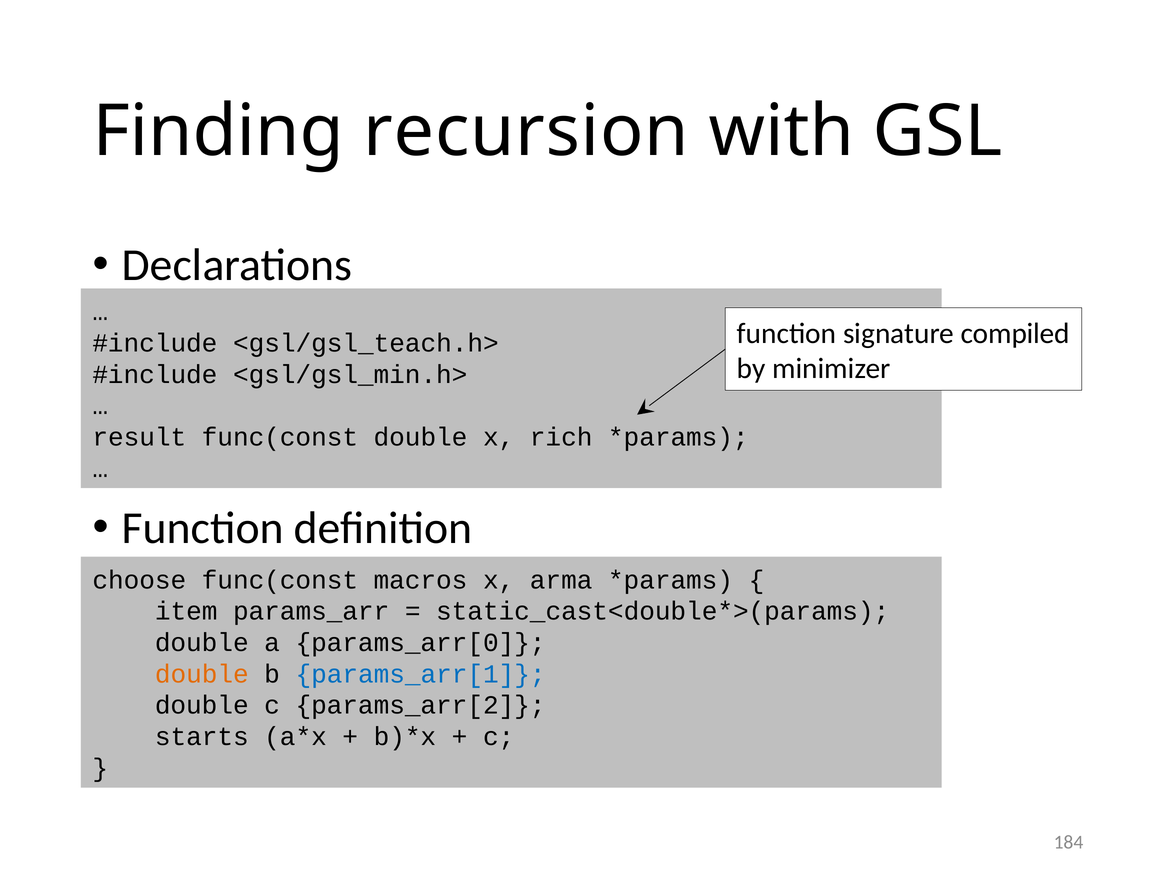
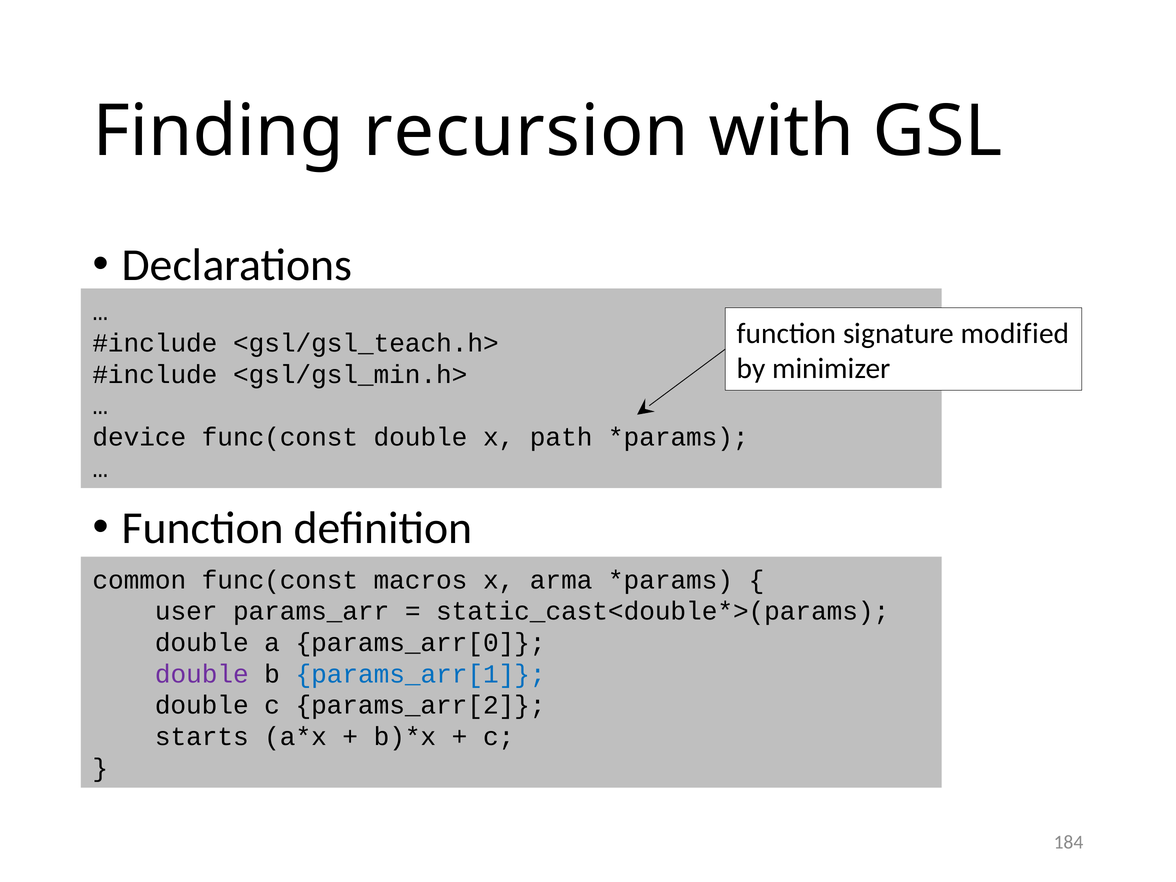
compiled: compiled -> modified (1015, 333)
result: result -> device (139, 437)
rich: rich -> path (561, 437)
choose: choose -> common (139, 580)
item: item -> user (186, 611)
double colour: orange -> purple (202, 674)
